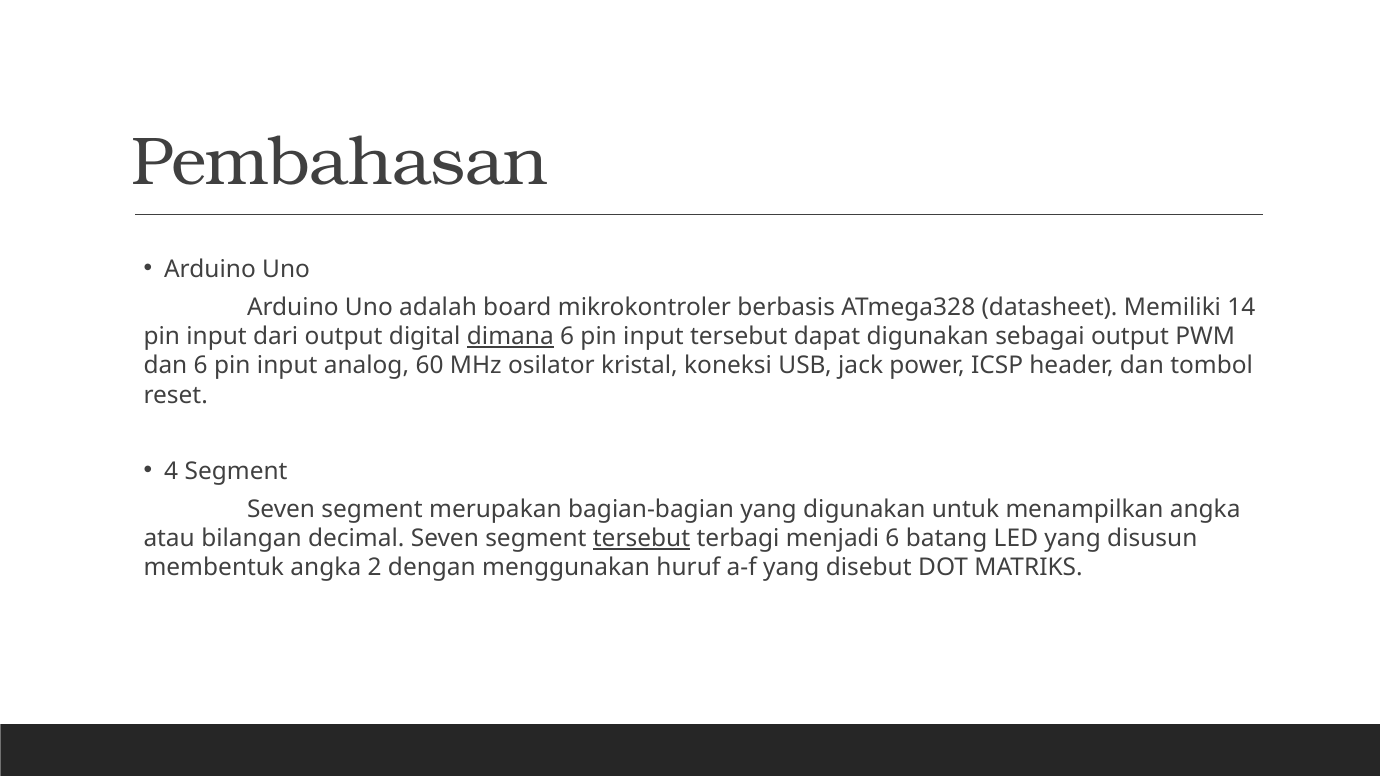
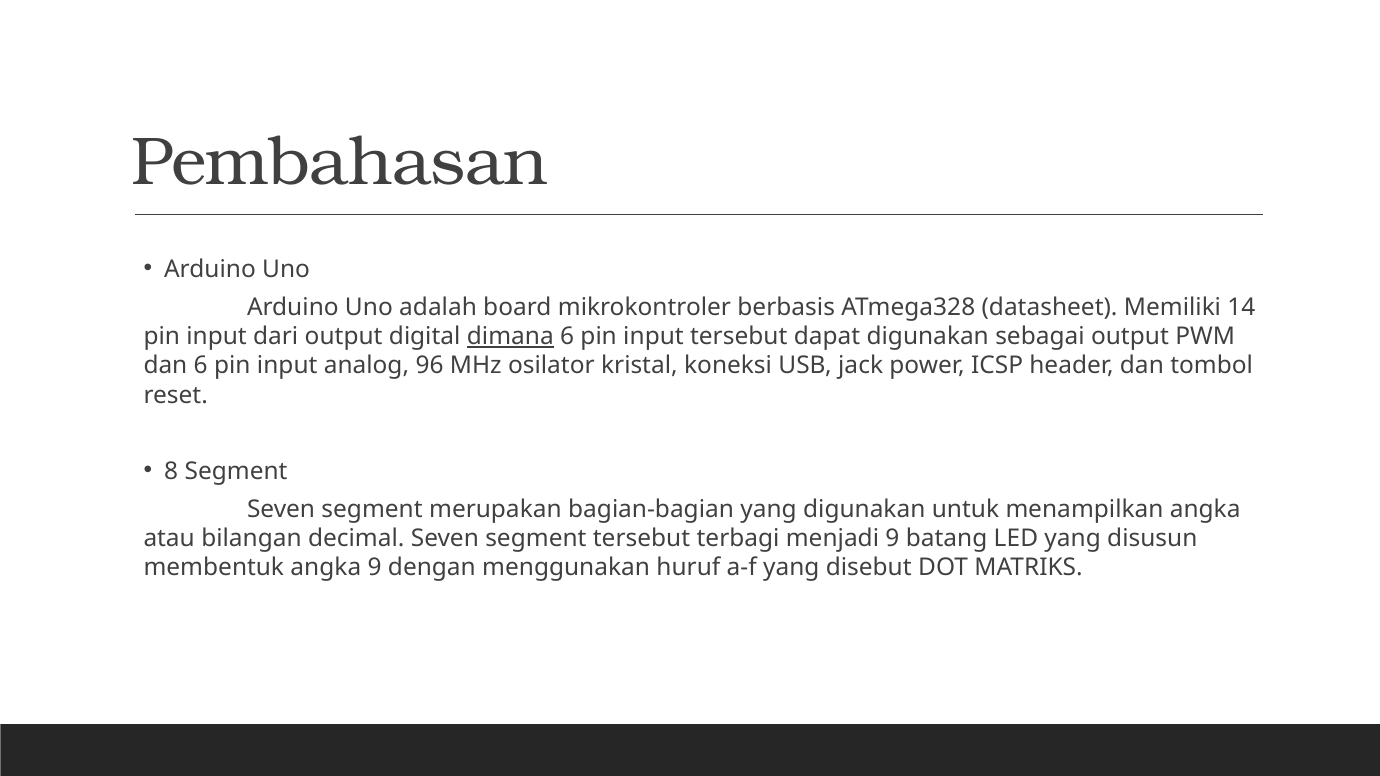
60: 60 -> 96 (430, 366)
4: 4 -> 8 (171, 471)
tersebut underline: present -> none (642, 538)
menjadi 6: 6 -> 9 (892, 538)
angka 2: 2 -> 9 (375, 568)
